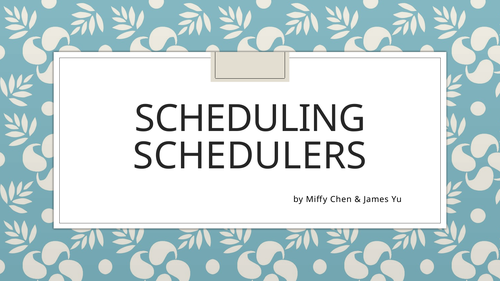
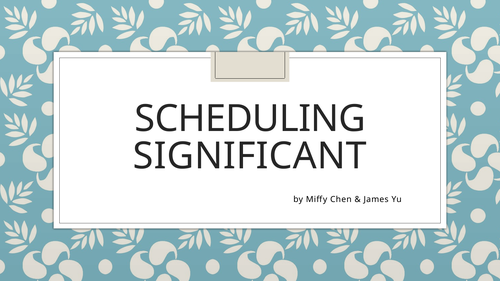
SCHEDULERS: SCHEDULERS -> SIGNIFICANT (250, 156)
